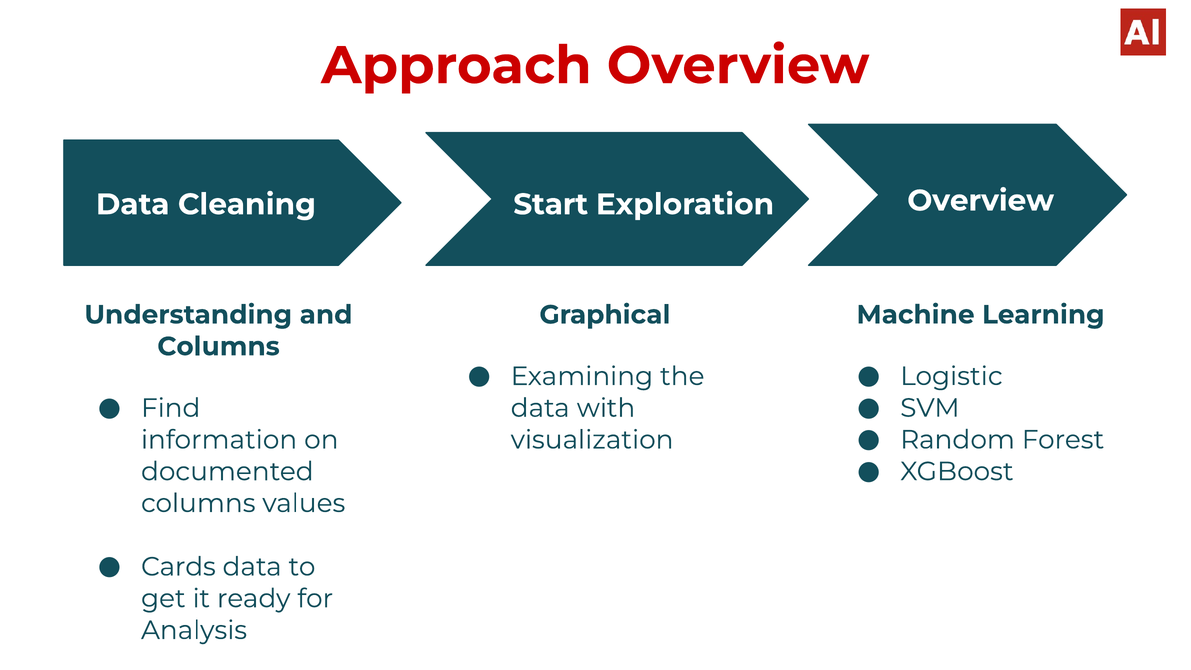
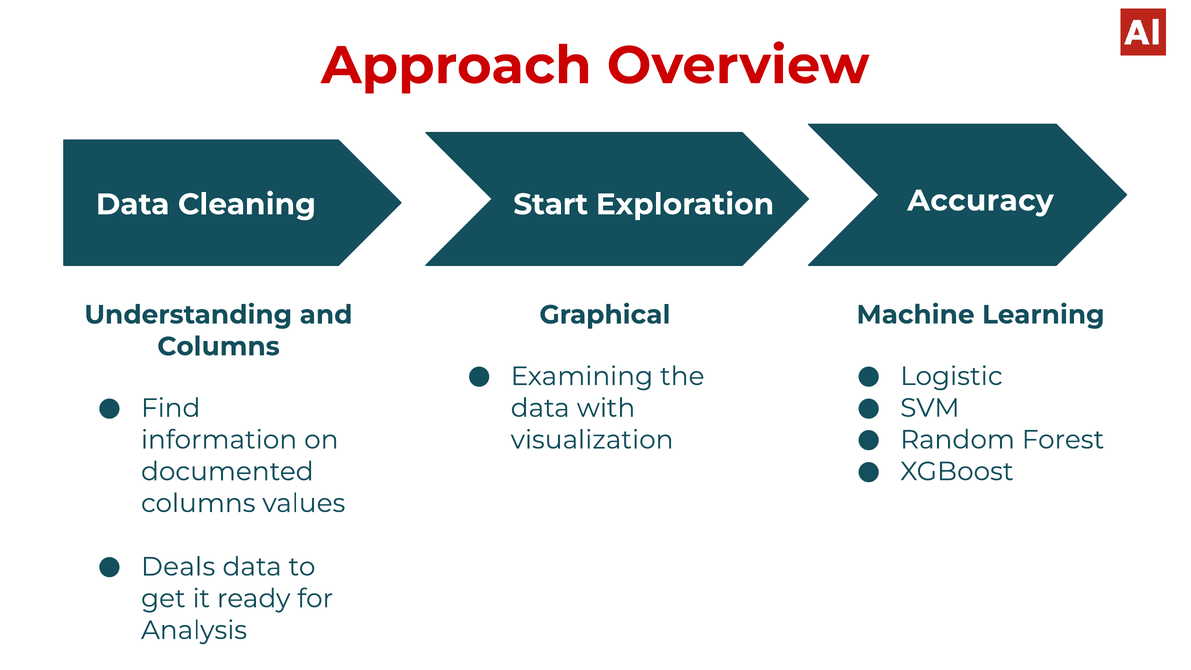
Exploration Overview: Overview -> Accuracy (980, 201)
Cards: Cards -> Deals (178, 567)
